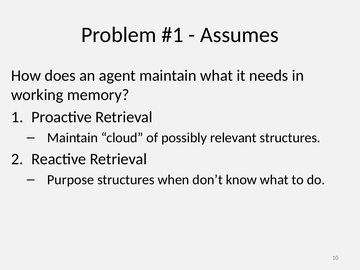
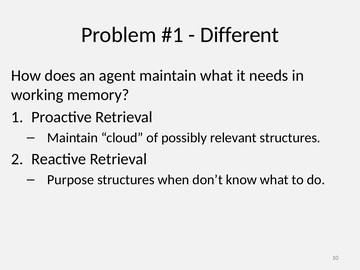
Assumes: Assumes -> Different (240, 35)
